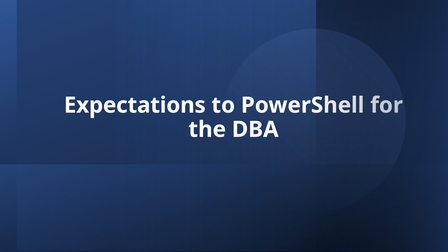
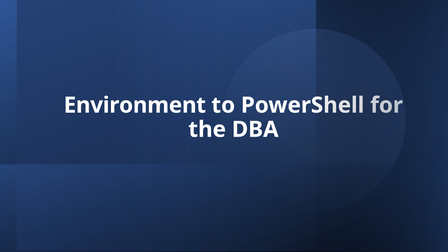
Expectations: Expectations -> Environment (135, 105)
